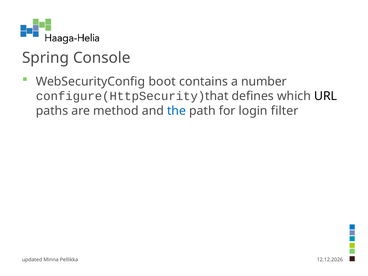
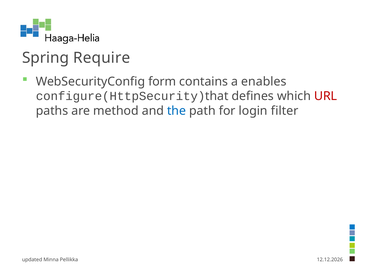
Console: Console -> Require (102, 58)
boot: boot -> form (162, 81)
number: number -> enables (264, 81)
URL colour: black -> red (326, 96)
